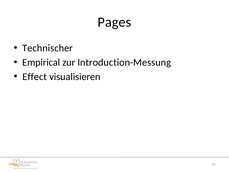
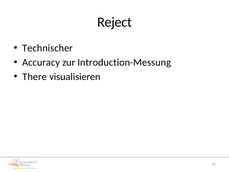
Pages: Pages -> Reject (115, 22)
Empirical: Empirical -> Accuracy (41, 62)
Effect: Effect -> There (35, 77)
